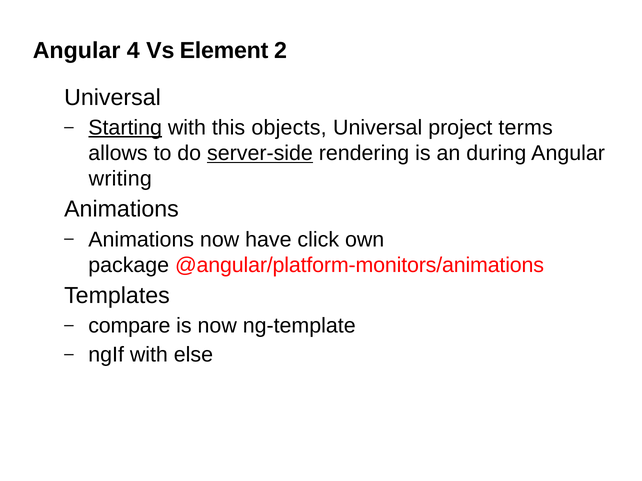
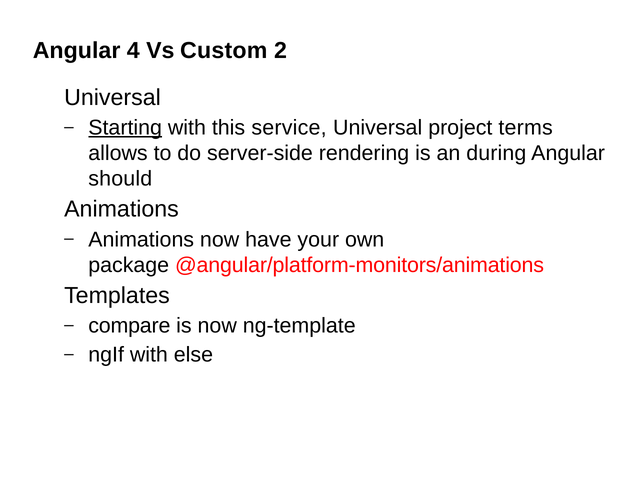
Element: Element -> Custom (224, 51)
objects: objects -> service (289, 128)
server-side underline: present -> none (260, 153)
writing: writing -> should (120, 179)
click: click -> your (318, 240)
